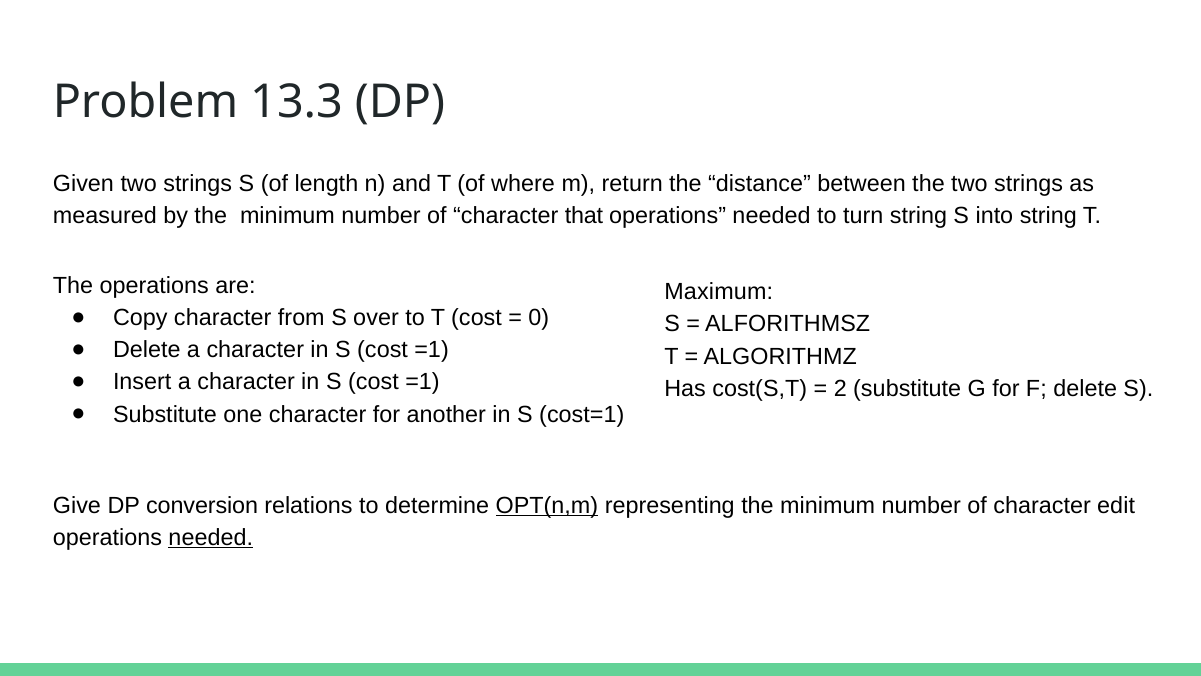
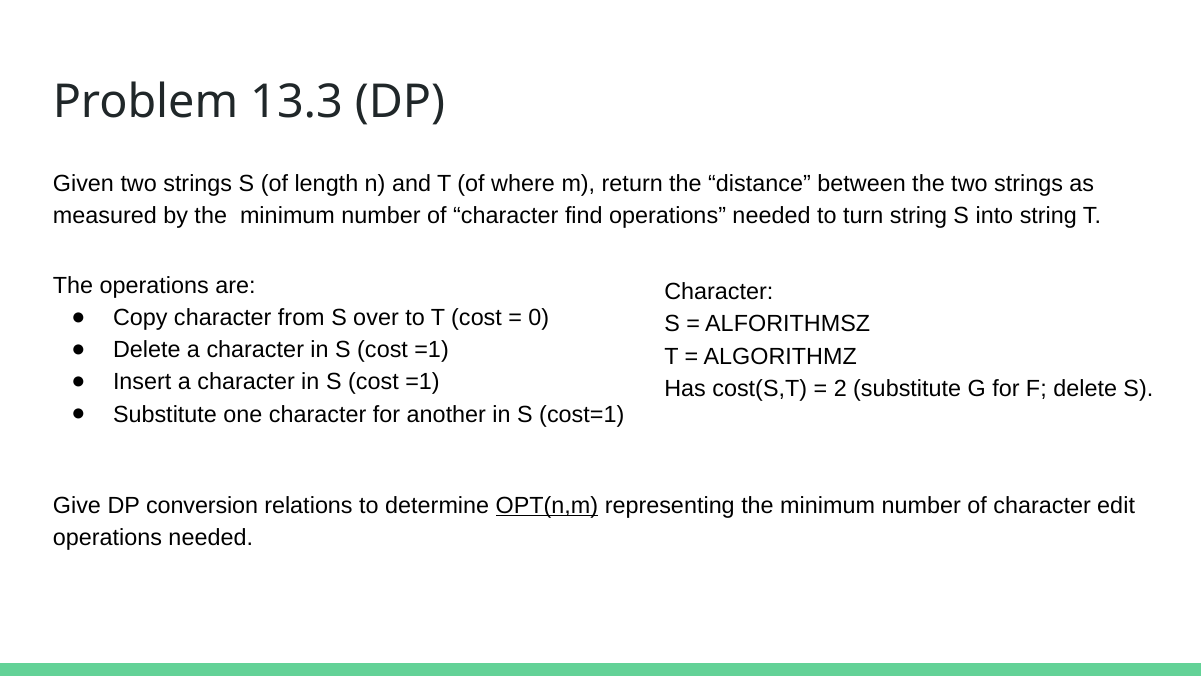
that: that -> find (584, 215)
Maximum: Maximum -> Character (719, 292)
needed underline: present -> none (211, 537)
